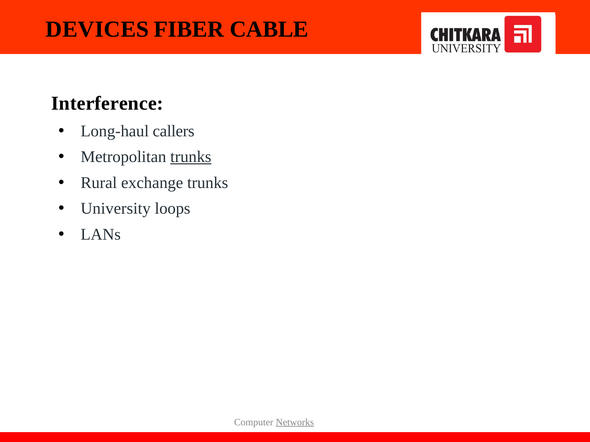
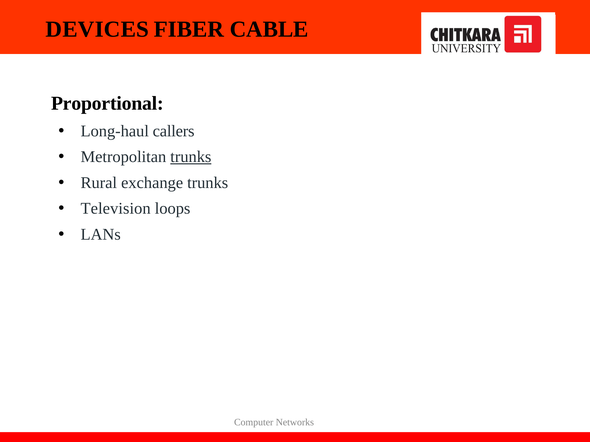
Interference: Interference -> Proportional (107, 103)
University: University -> Television (116, 209)
Networks underline: present -> none (295, 423)
